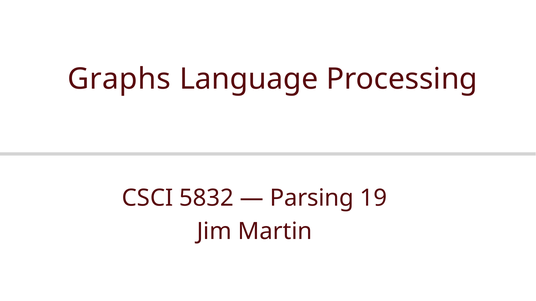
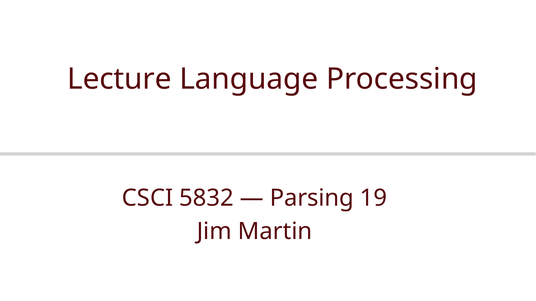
Graphs: Graphs -> Lecture (119, 79)
